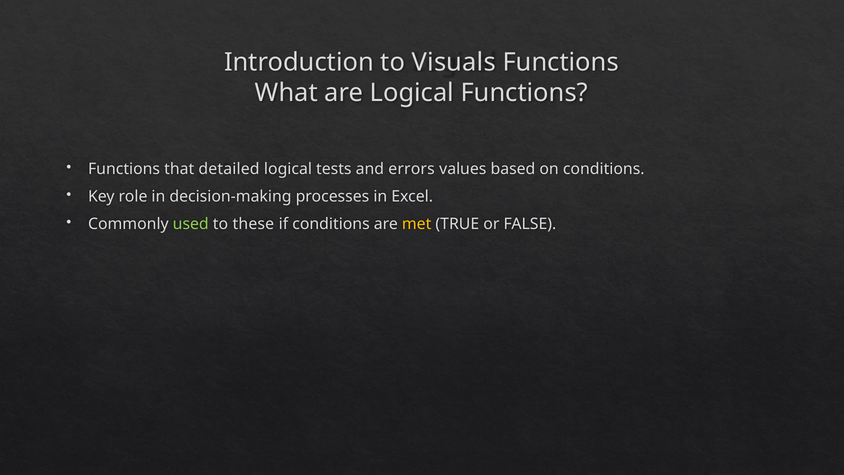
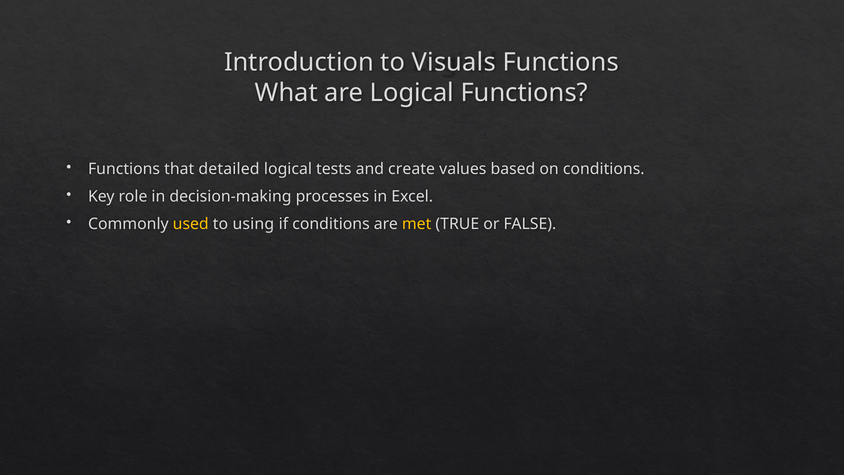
errors: errors -> create (412, 169)
used colour: light green -> yellow (191, 224)
these: these -> using (253, 224)
